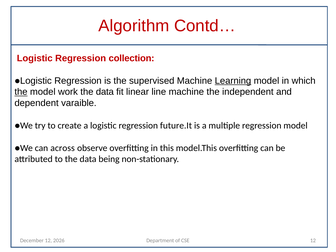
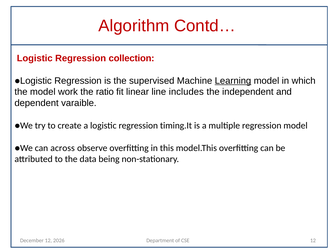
the underline: present -> none (21, 92)
data: data -> ratio (105, 92)
line machine: machine -> includes (186, 92)
future.It: future.It -> timing.It (176, 126)
